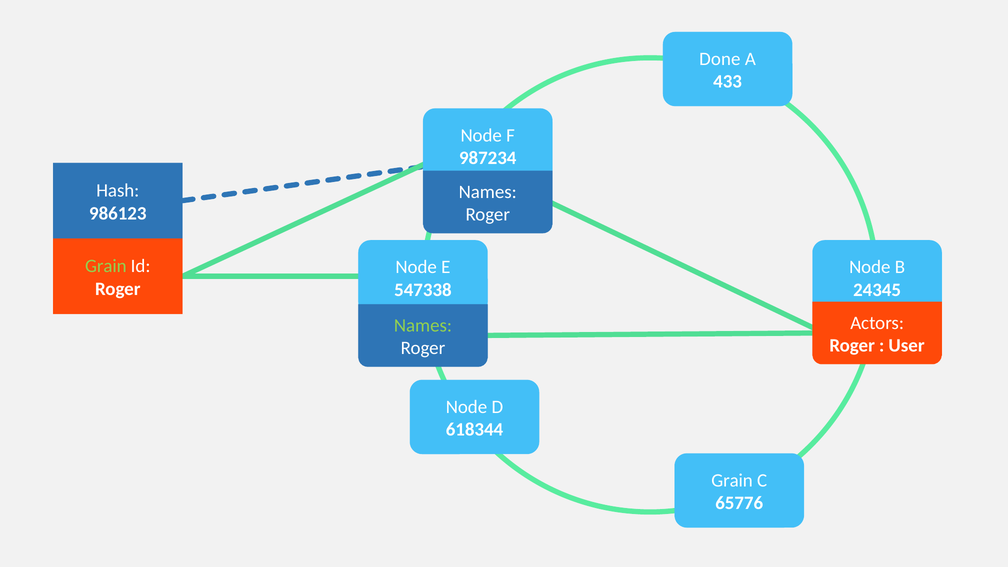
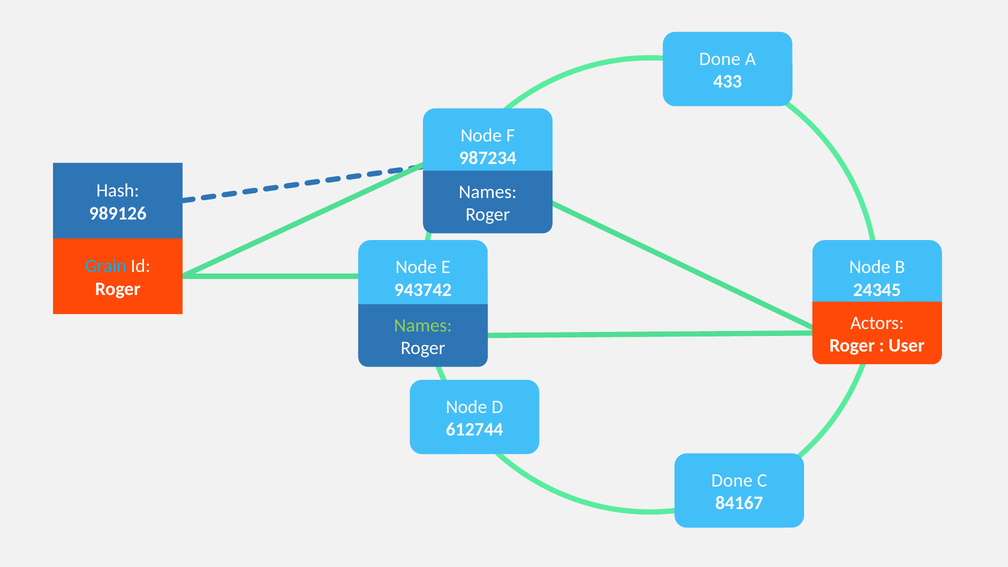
986123: 986123 -> 989126 (118, 213)
Grain colour: light green -> light blue (106, 266)
547338: 547338 -> 943742 (423, 290)
618344: 618344 -> 612744 (474, 430)
Grain: Grain -> Done (732, 480)
65776: 65776 -> 84167 (739, 503)
